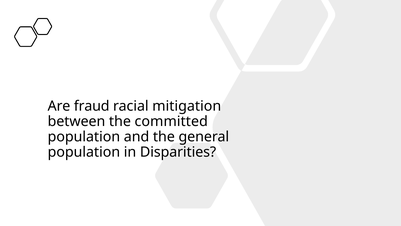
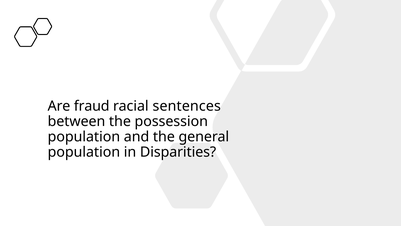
mitigation: mitigation -> sentences (187, 106)
committed: committed -> possession (171, 121)
